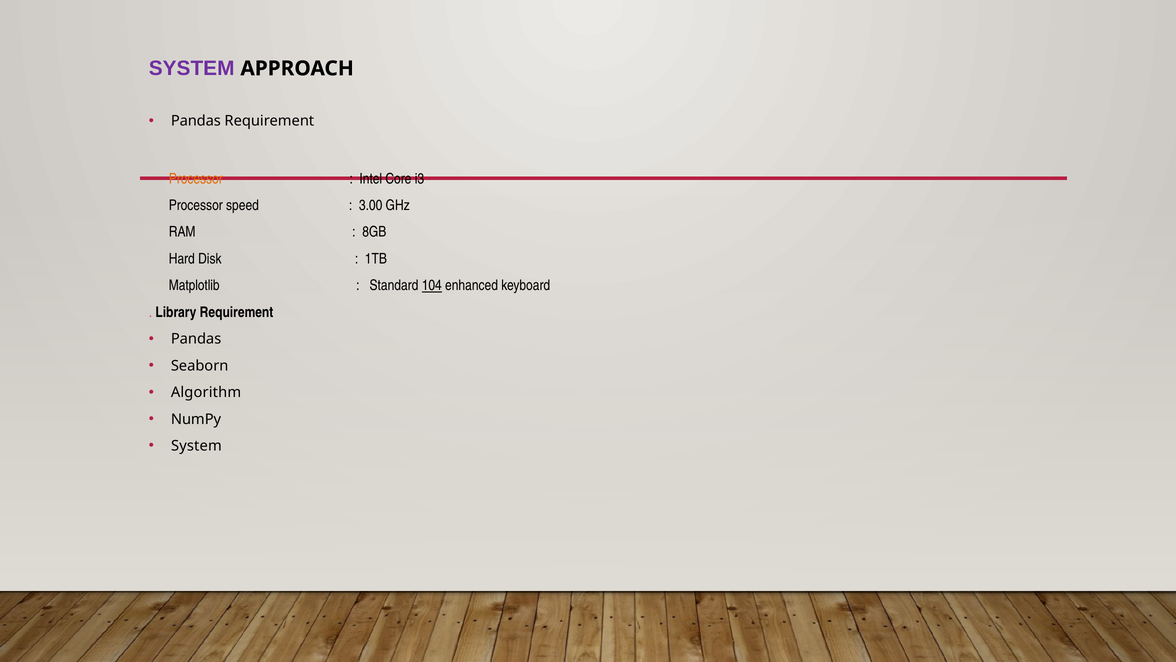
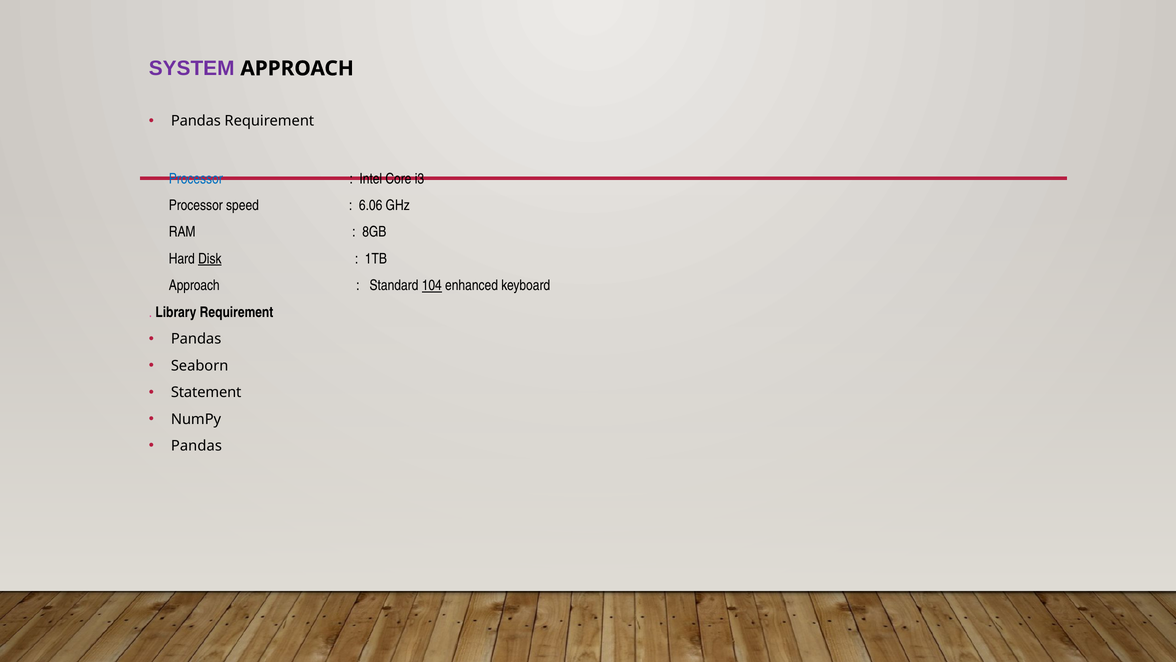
Processor colour: orange -> blue (196, 179)
3.00: 3.00 -> 6.06 (371, 205)
Disk underline: none -> present (210, 259)
Matplotlib: Matplotlib -> Approach (194, 285)
Algorithm: Algorithm -> Statement (206, 392)
System: System -> Pandas (196, 446)
